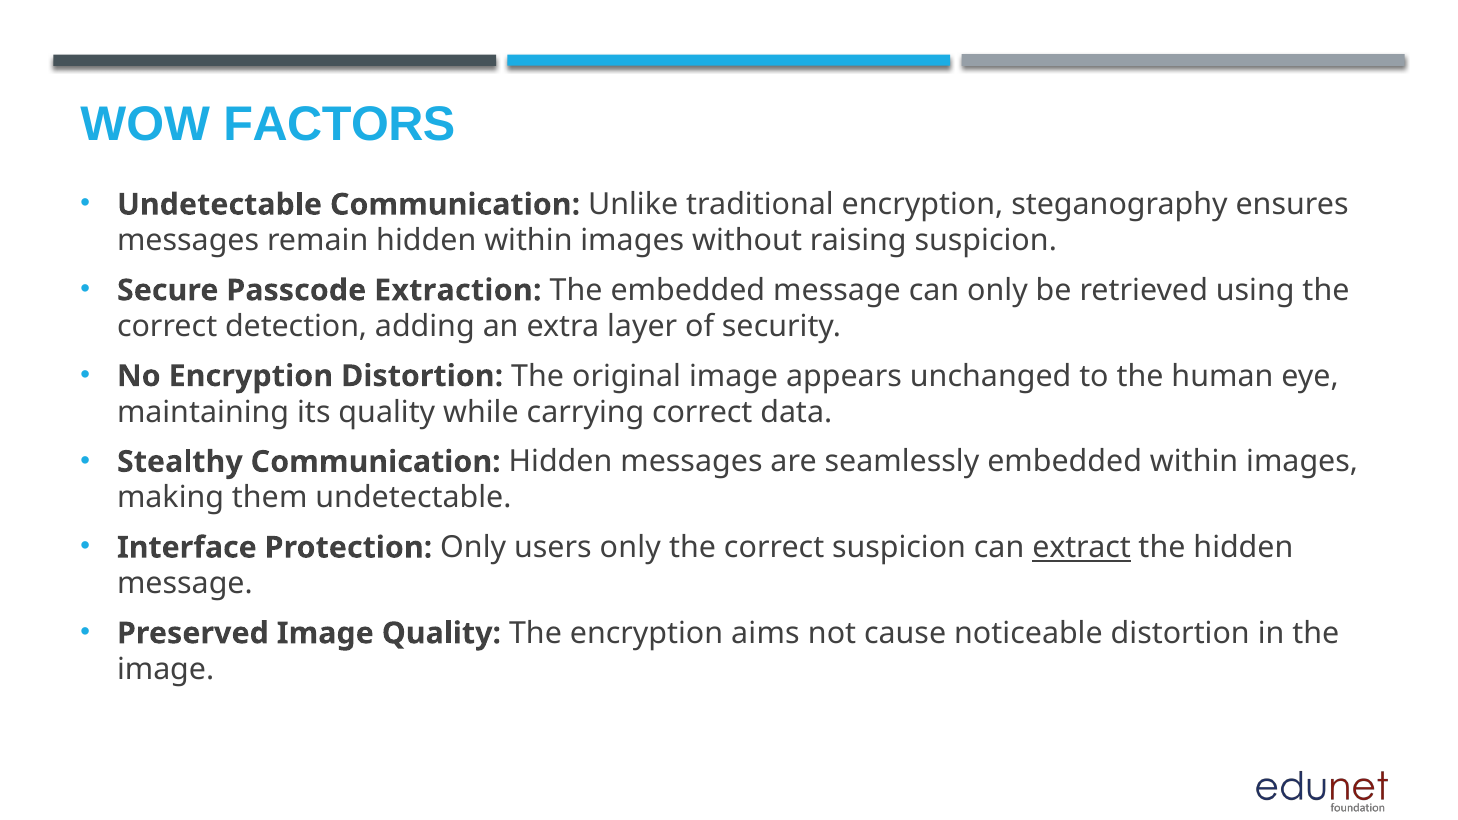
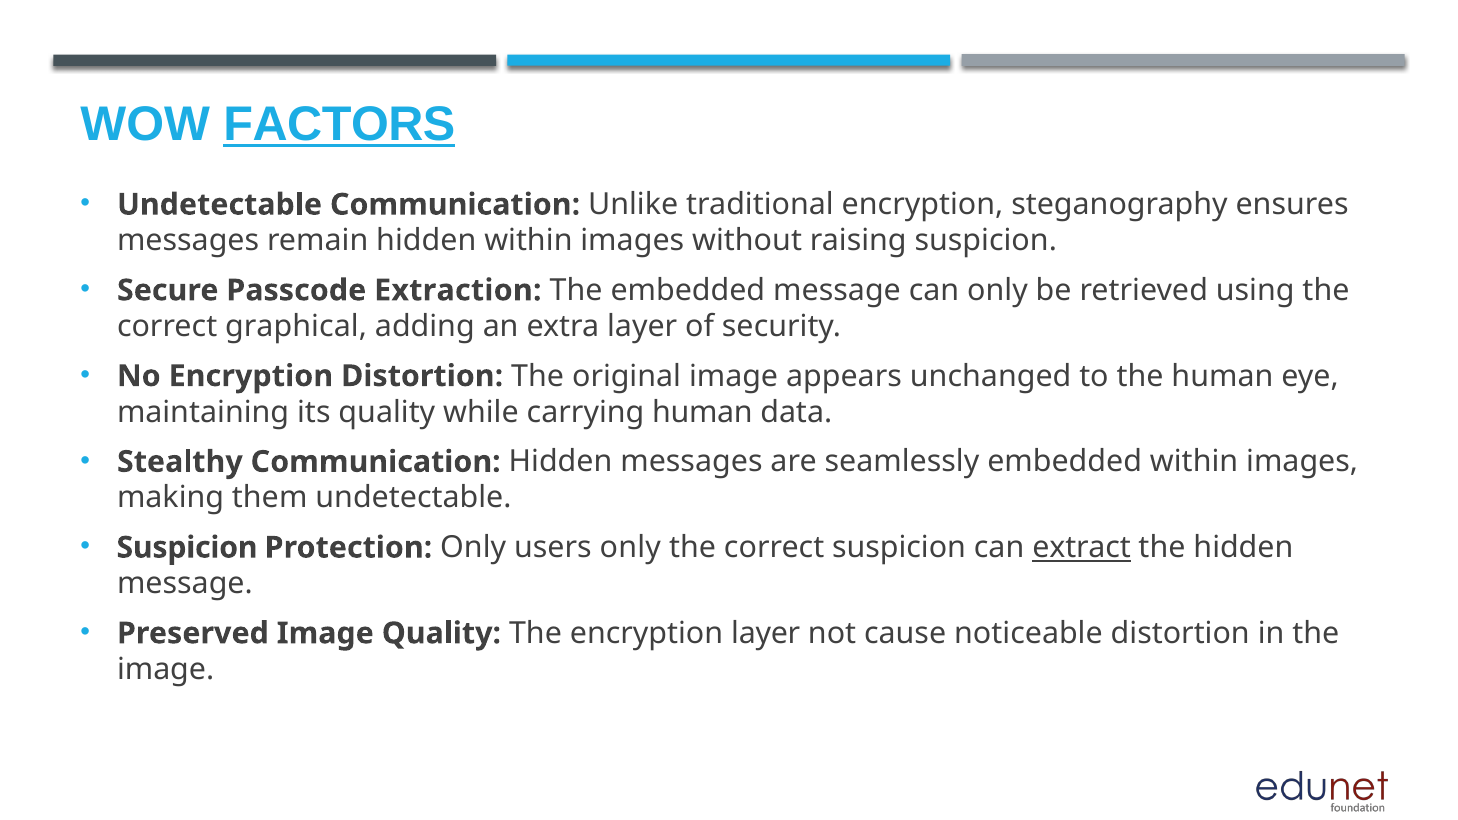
FACTORS underline: none -> present (339, 124)
detection: detection -> graphical (296, 326)
carrying correct: correct -> human (702, 412)
Interface: Interface -> Suspicion (187, 548)
encryption aims: aims -> layer (766, 633)
